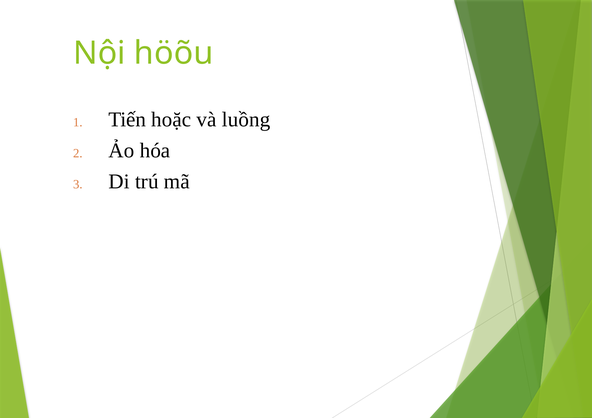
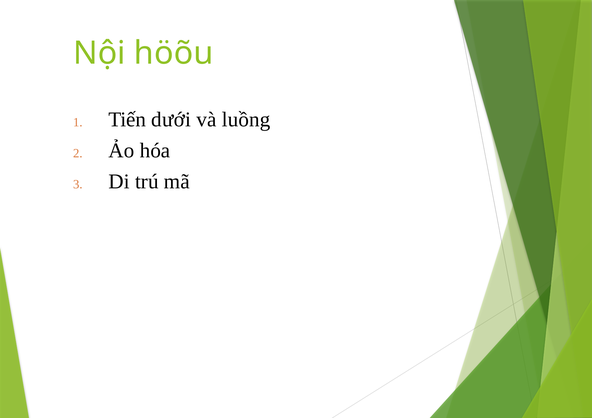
hoặc: hoặc -> dưới (171, 119)
